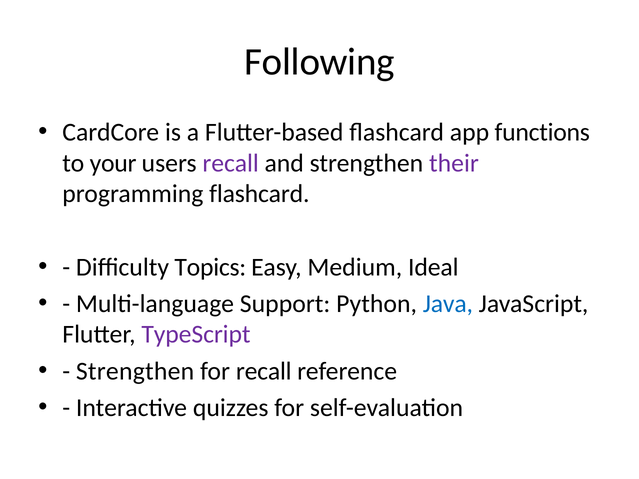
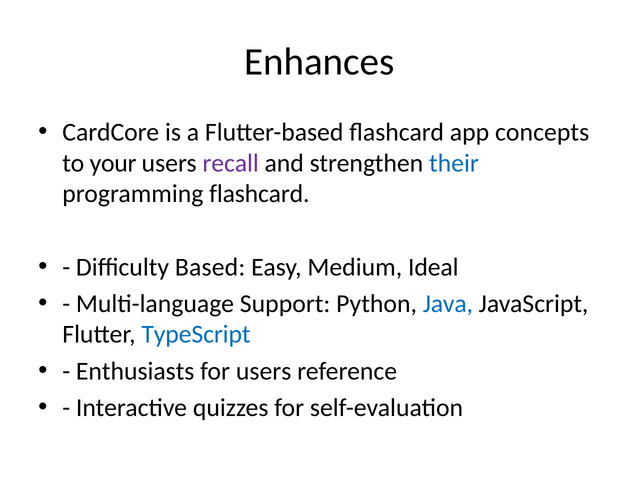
Following: Following -> Enhances (319, 62)
functions: functions -> concepts (542, 132)
their colour: purple -> blue (454, 163)
Topics: Topics -> Based (210, 267)
TypeScript colour: purple -> blue (196, 335)
Strengthen: Strengthen -> Enthusiasts (135, 371)
for recall: recall -> users (264, 371)
